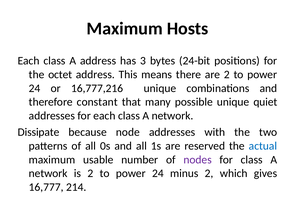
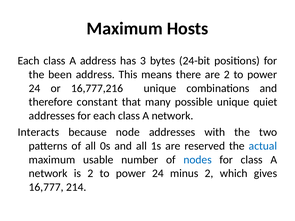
octet: octet -> been (60, 75)
Dissipate: Dissipate -> Interacts (38, 132)
nodes colour: purple -> blue (198, 160)
